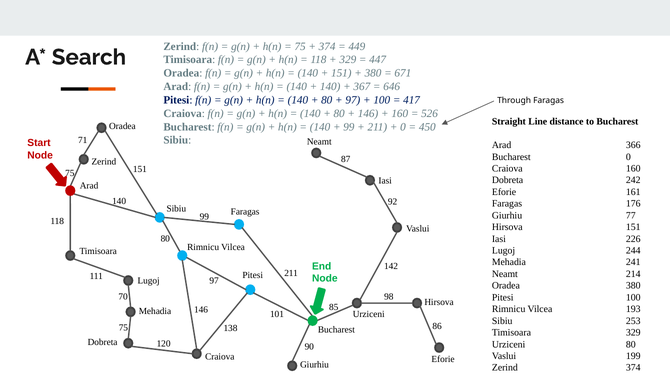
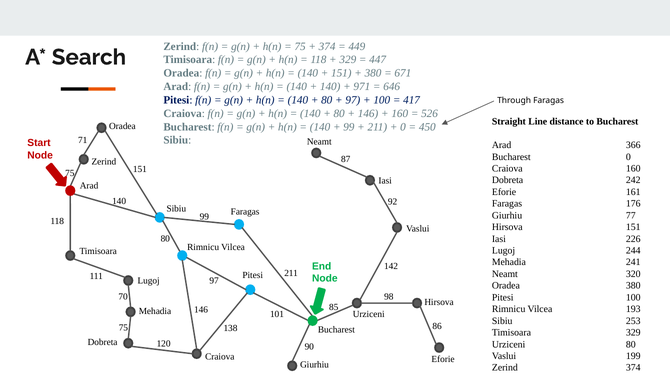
367: 367 -> 971 (362, 87)
214: 214 -> 320 (633, 274)
